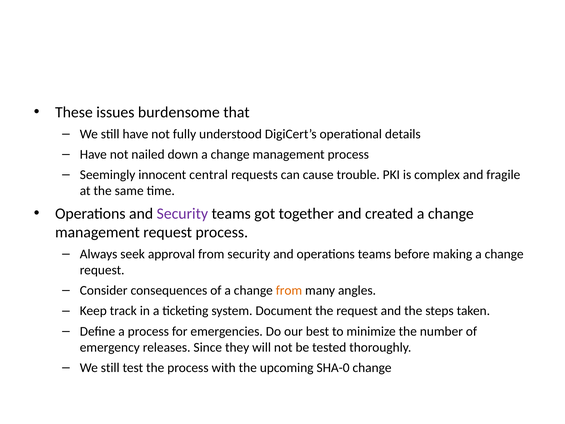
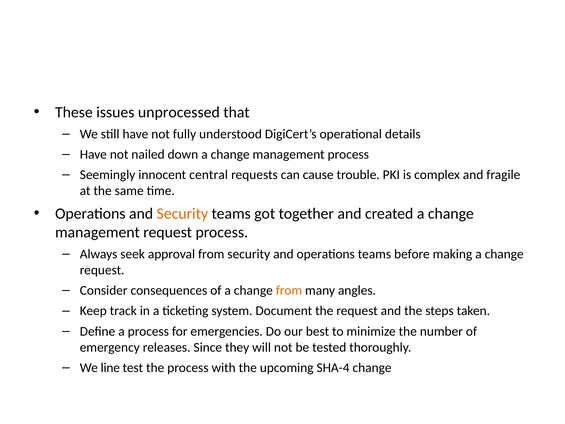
burdensome: burdensome -> unprocessed (179, 112)
Security colour: purple -> orange (182, 213)
still: still -> line (110, 368)
SHA-0: SHA-0 -> SHA-4 (333, 368)
